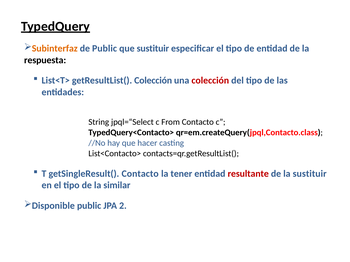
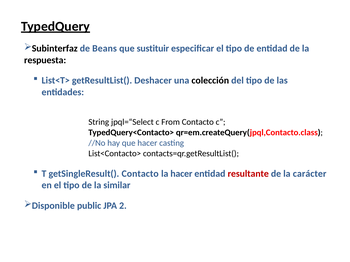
Subinterfaz colour: orange -> black (55, 49)
de Public: Public -> Beans (105, 49)
getResultList( Colección: Colección -> Deshacer (153, 81)
colección colour: red -> black (210, 81)
la tener: tener -> hacer (181, 174)
la sustituir: sustituir -> carácter (310, 174)
